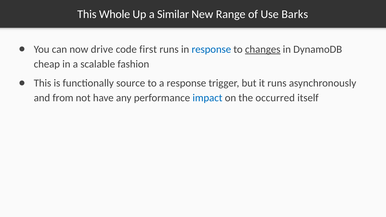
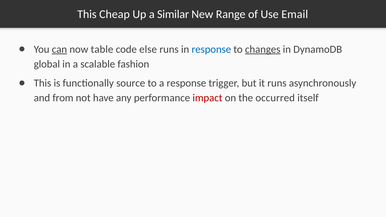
Whole: Whole -> Cheap (114, 14)
Barks: Barks -> Email (295, 14)
can underline: none -> present (59, 49)
drive: drive -> table (102, 49)
first: first -> else (148, 49)
cheap: cheap -> global (47, 64)
impact colour: blue -> red (207, 98)
